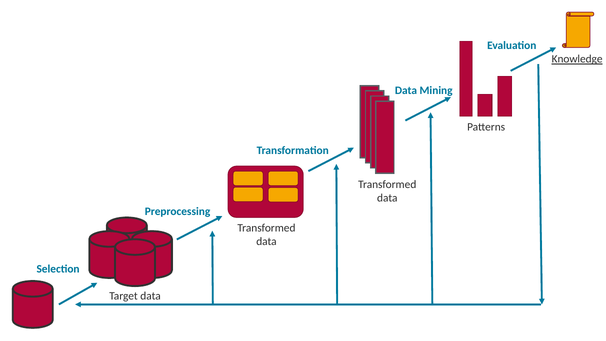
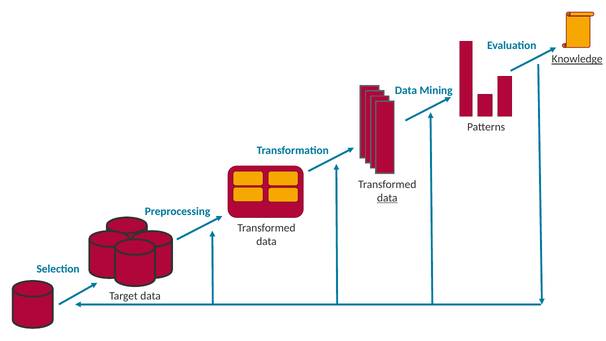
data underline: none -> present (387, 198)
